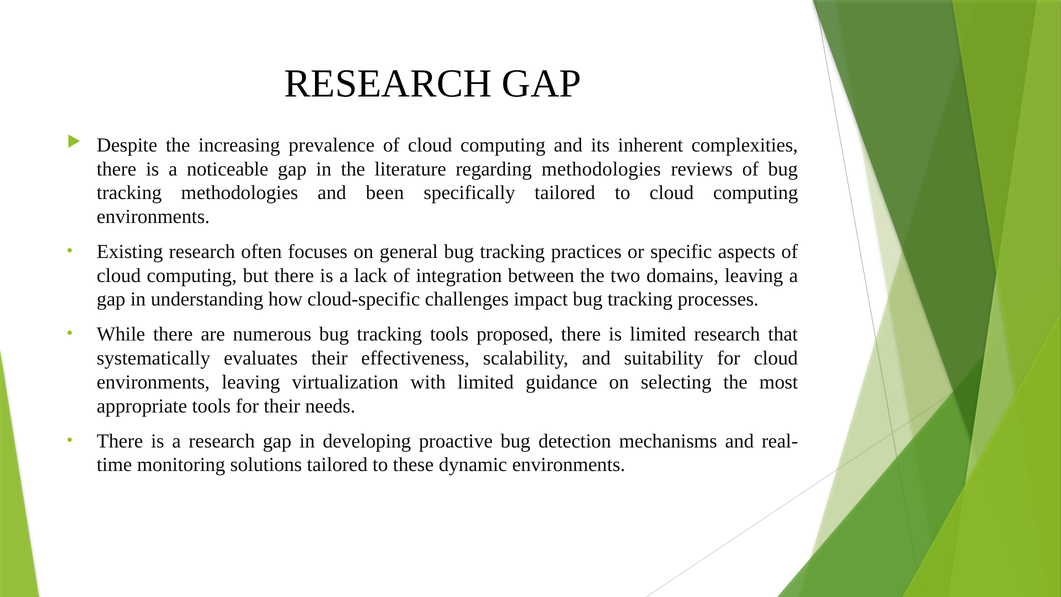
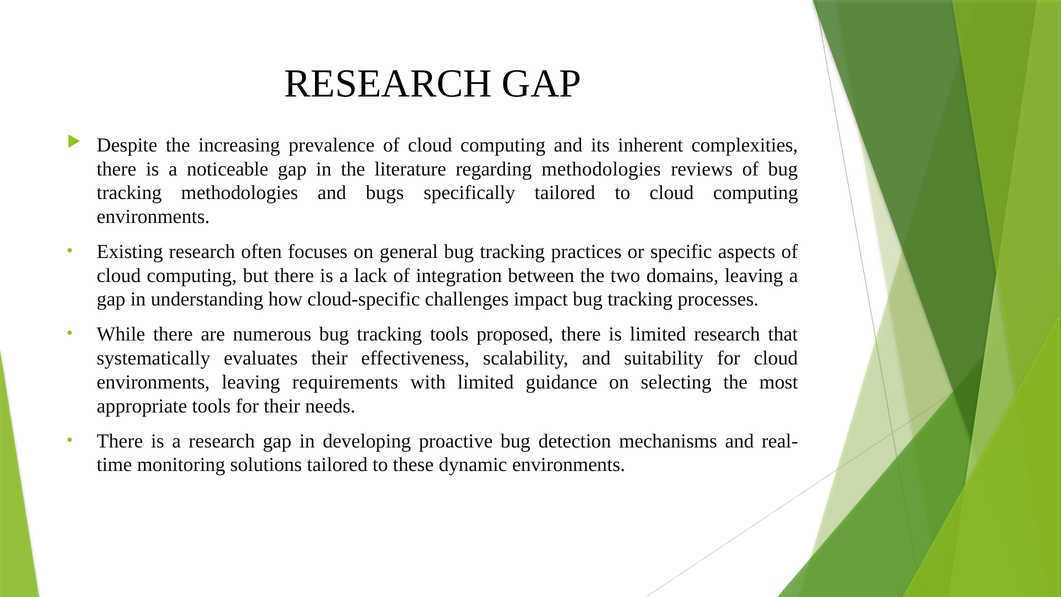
been: been -> bugs (385, 193)
virtualization: virtualization -> requirements (345, 382)
